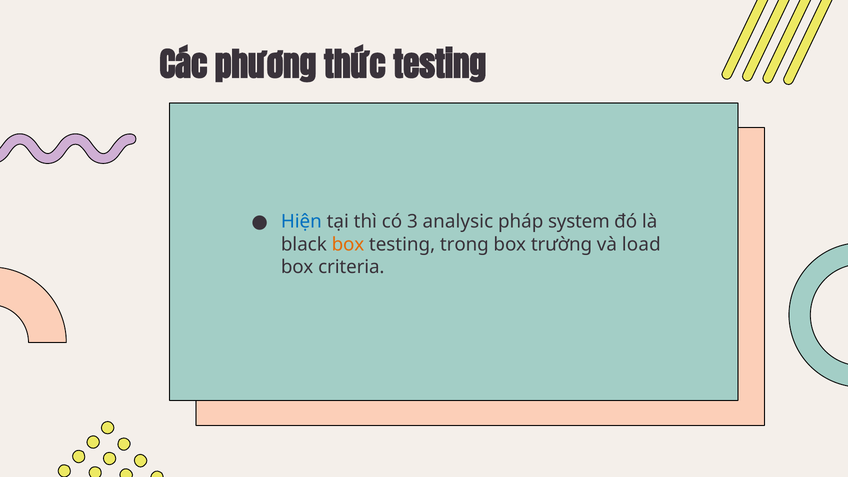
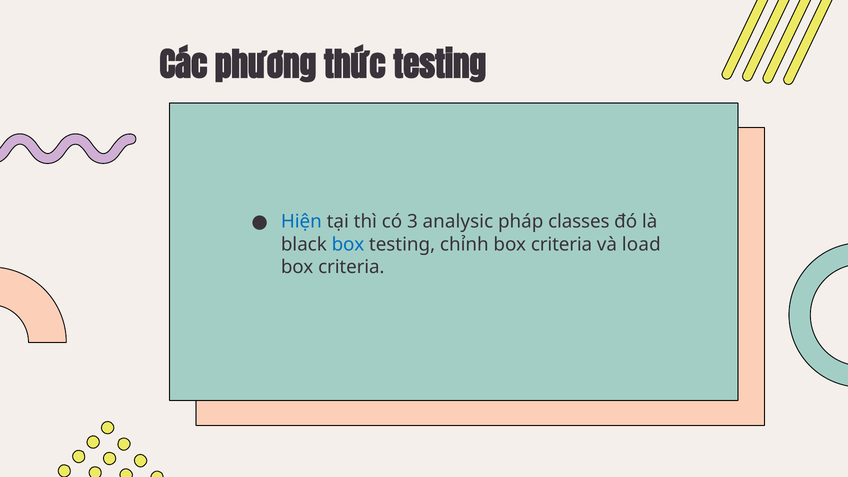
system: system -> classes (579, 222)
box colour: orange -> blue (348, 244)
trong: trong -> chỉnh (464, 244)
trường: trường -> criteria (562, 244)
